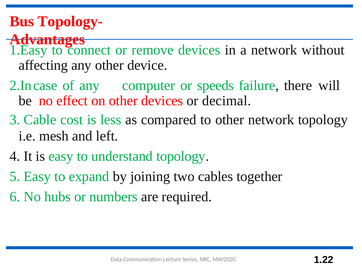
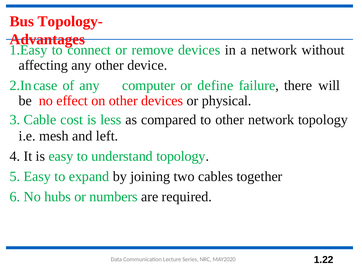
speeds: speeds -> define (215, 85)
decimal: decimal -> physical (227, 100)
